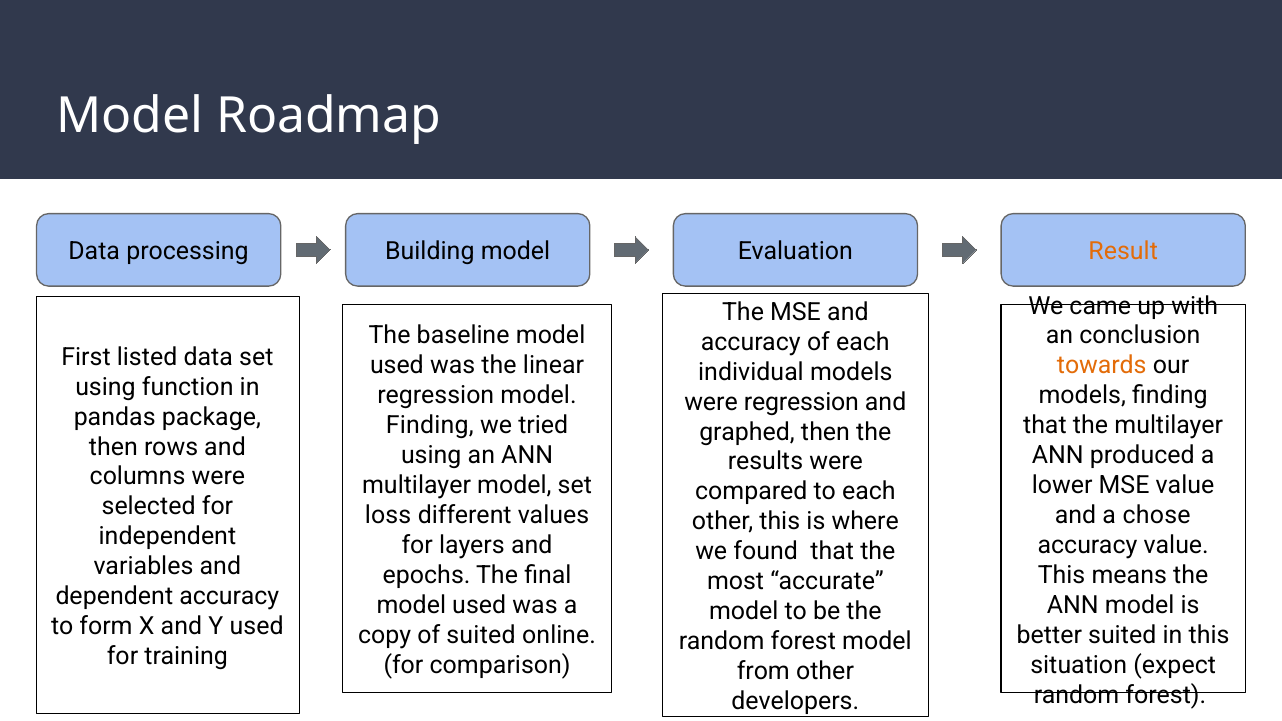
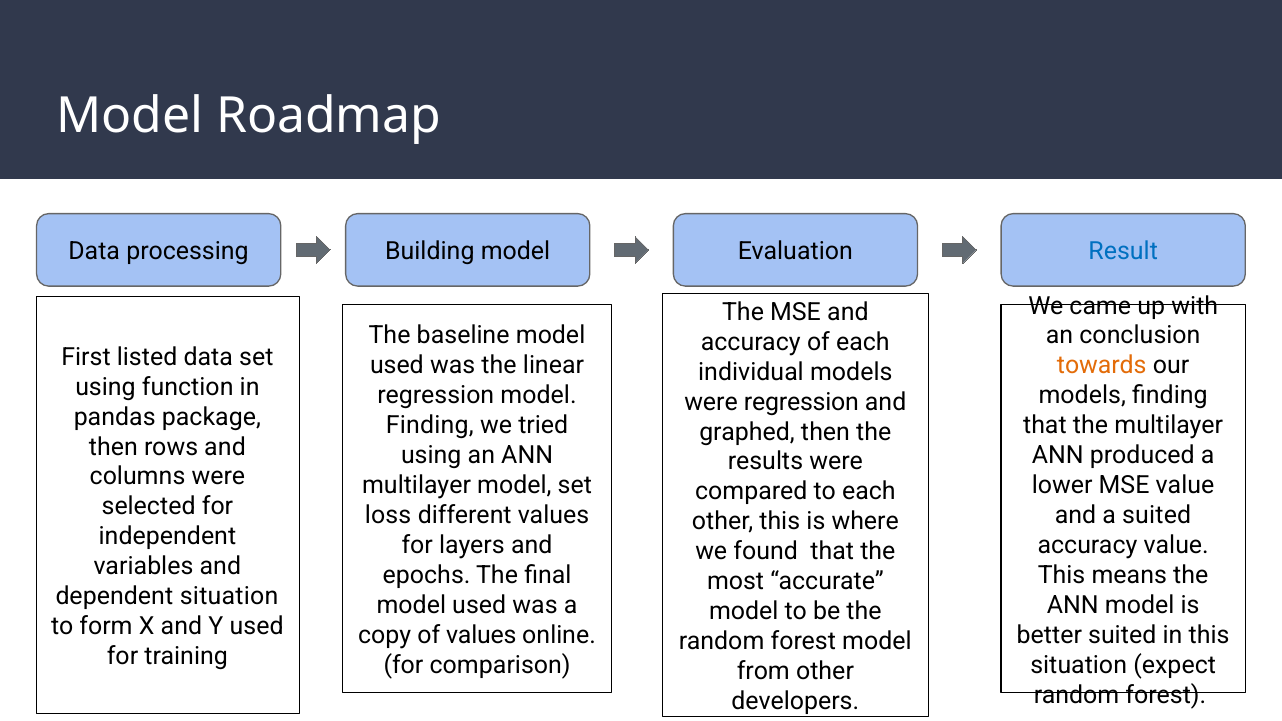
Result colour: orange -> blue (1123, 252)
a chose: chose -> suited (1157, 515)
dependent accuracy: accuracy -> situation (229, 597)
of suited: suited -> values (481, 635)
